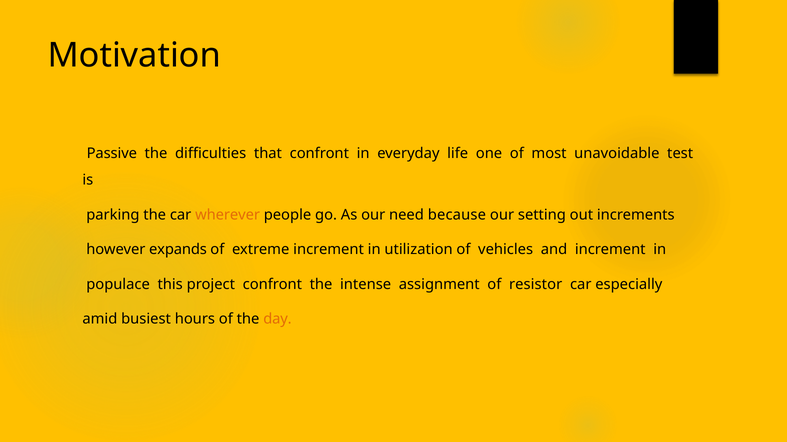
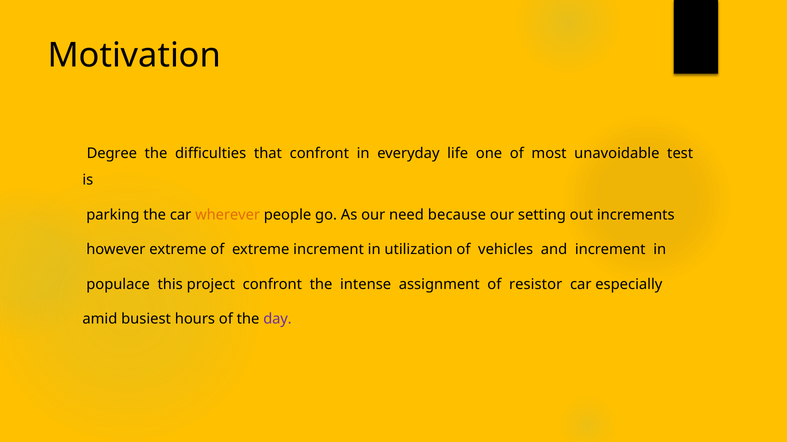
Passive: Passive -> Degree (112, 153)
however expands: expands -> extreme (178, 250)
day colour: orange -> purple (277, 319)
